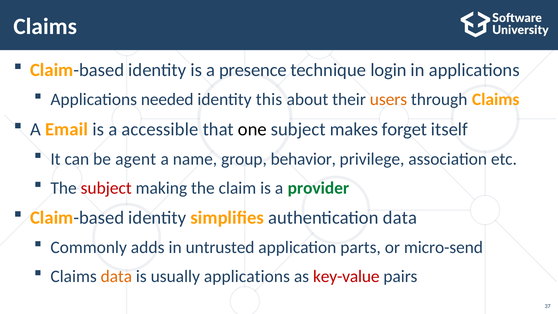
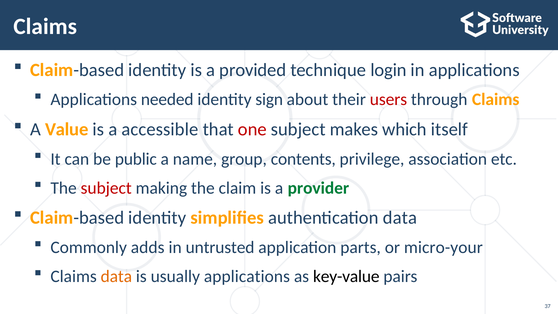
presence: presence -> provided (253, 70)
this: this -> sign (269, 100)
users colour: orange -> red (388, 100)
Email: Email -> Value (67, 129)
one colour: black -> red (252, 129)
forget: forget -> which (404, 129)
agent: agent -> public (136, 159)
behavior: behavior -> contents (303, 159)
micro-send: micro-send -> micro-your (443, 247)
key-value colour: red -> black (346, 276)
